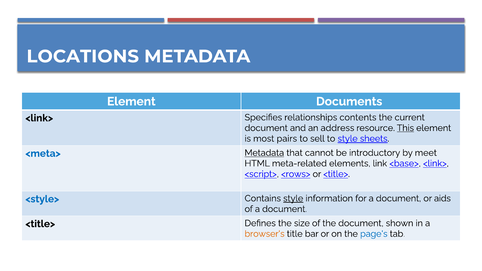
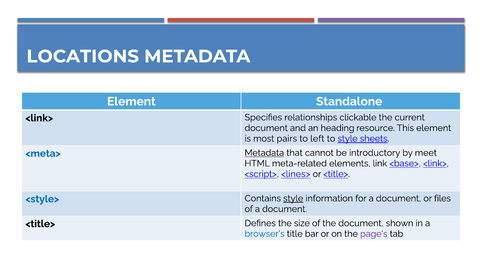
Documents: Documents -> Standalone (349, 101)
contents: contents -> clickable (358, 117)
address: address -> heading (338, 128)
This underline: present -> none (405, 128)
sell: sell -> left (317, 139)
<rows>: <rows> -> <lines> (296, 174)
aids: aids -> files (442, 198)
browser's colour: orange -> blue (265, 234)
page's colour: blue -> purple (374, 234)
